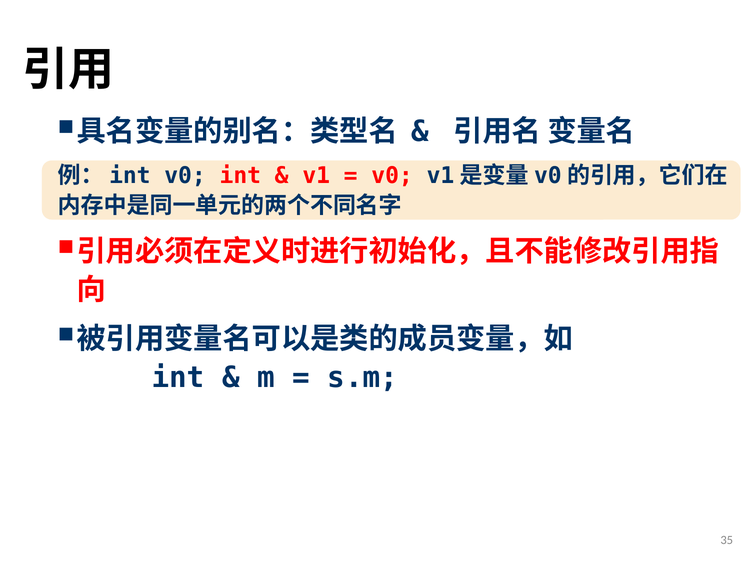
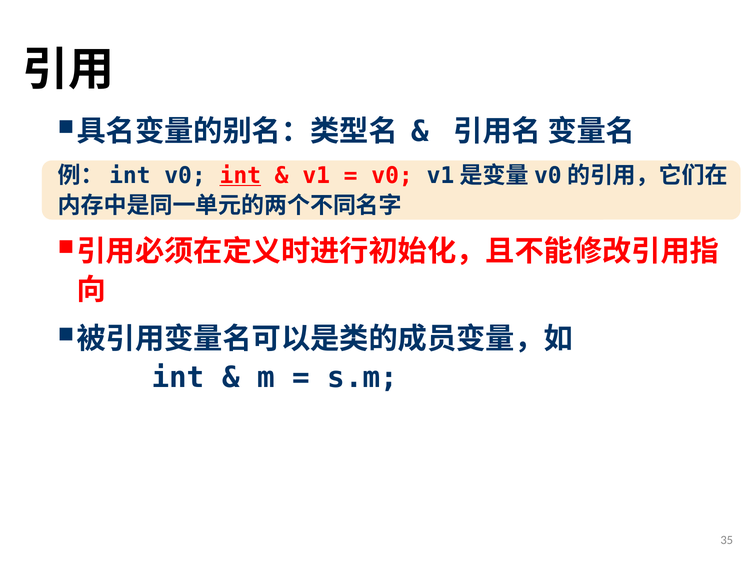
int underline: none -> present (240, 176)
